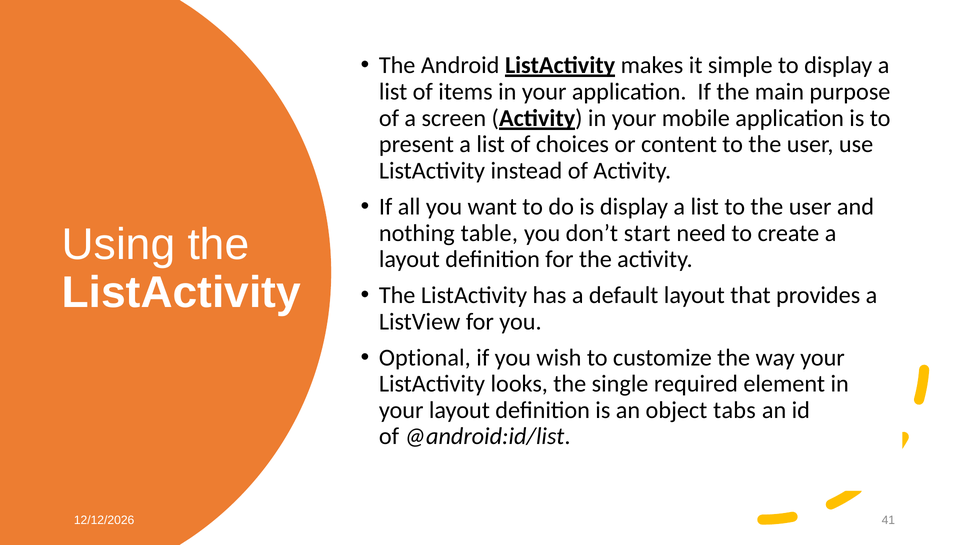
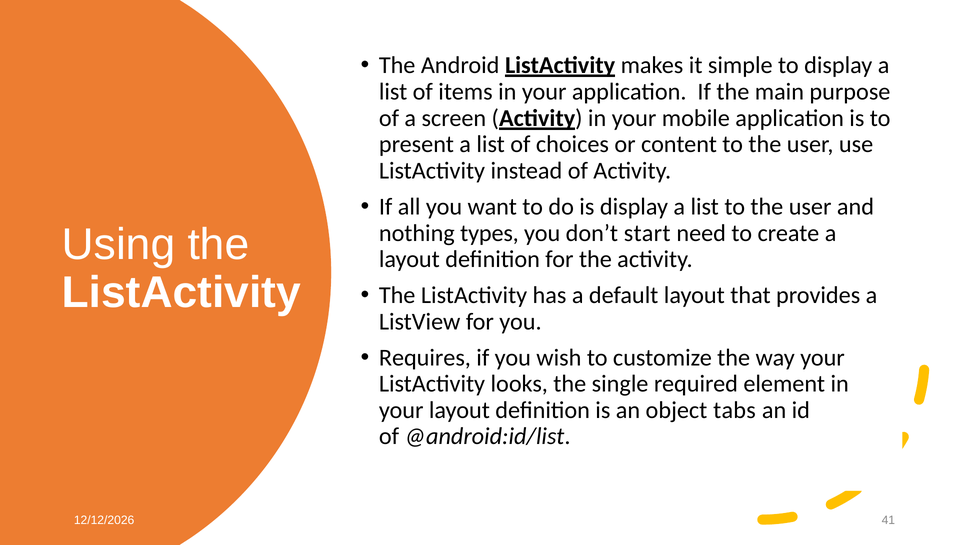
table: table -> types (489, 233)
Optional: Optional -> Requires (425, 358)
